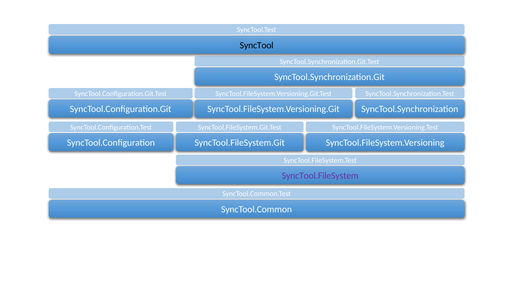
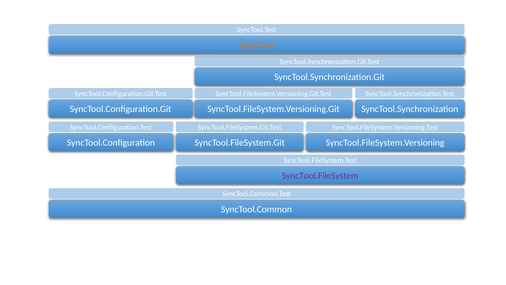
SyncTool colour: black -> orange (257, 45)
